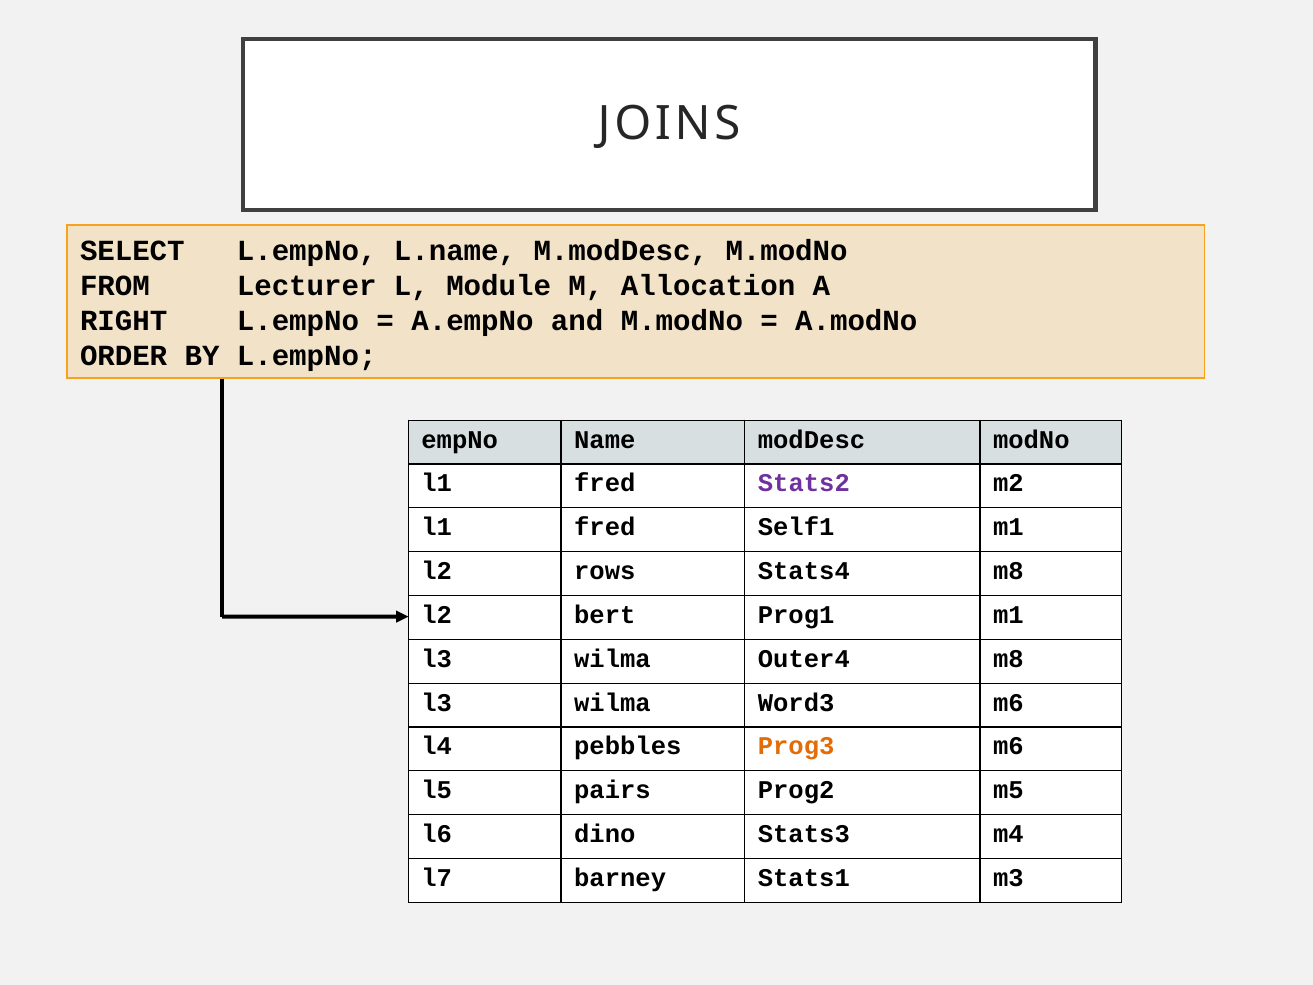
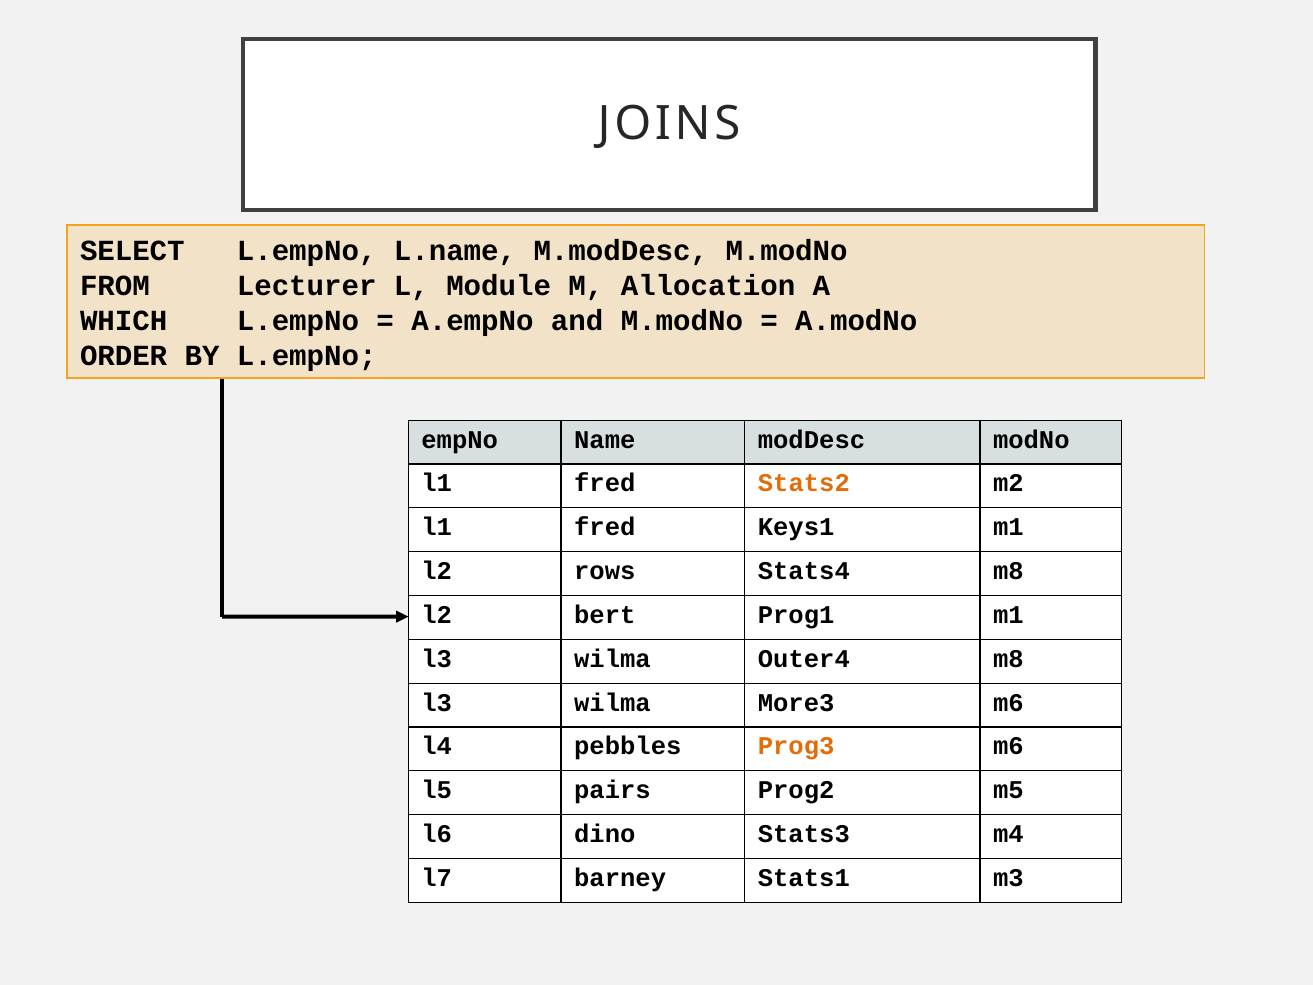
RIGHT: RIGHT -> WHICH (124, 321)
Stats2 colour: purple -> orange (804, 483)
Self1: Self1 -> Keys1 (796, 527)
Word3: Word3 -> More3 (796, 702)
